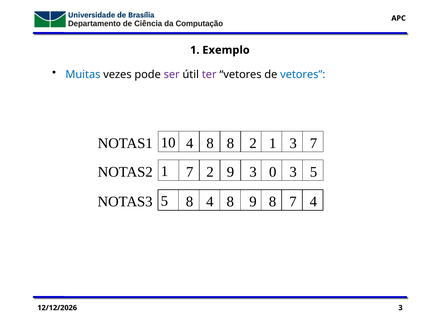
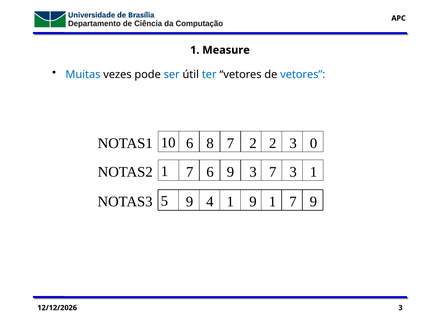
Exemplo: Exemplo -> Measure (226, 50)
ser colour: purple -> blue (172, 74)
ter colour: purple -> blue (209, 74)
10 4: 4 -> 6 (190, 143)
8 8: 8 -> 7 (230, 143)
2 1: 1 -> 2 (273, 143)
3 7: 7 -> 0 (314, 143)
7 2: 2 -> 6 (210, 172)
3 0: 0 -> 7 (273, 172)
3 5: 5 -> 1 (314, 172)
5 8: 8 -> 9 (190, 202)
8: 8 -> 1 (230, 202)
9 8: 8 -> 1 (273, 202)
7 4: 4 -> 9 (313, 202)
